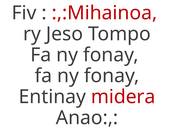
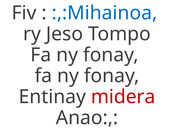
:,:Mihainoa colour: red -> blue (104, 13)
